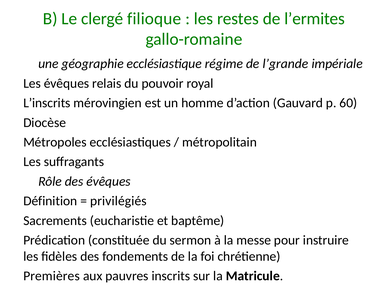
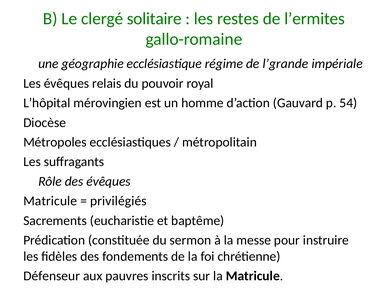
filioque: filioque -> solitaire (154, 19)
L’inscrits: L’inscrits -> L’hôpital (47, 103)
60: 60 -> 54 (348, 103)
Définition: Définition -> Matricule (50, 201)
Premières: Premières -> Défenseur (52, 276)
